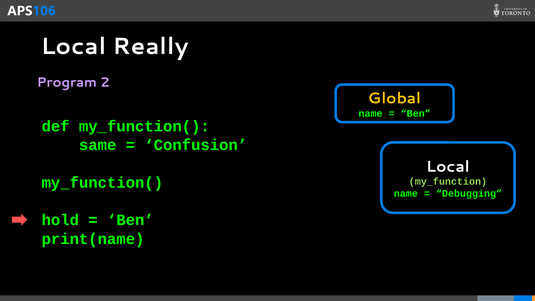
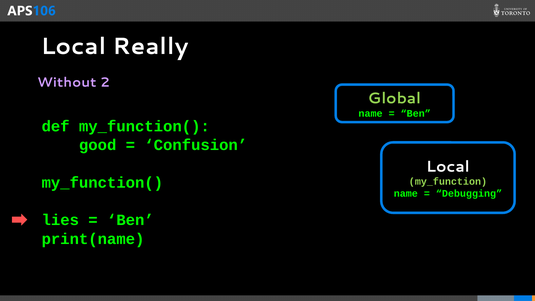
Program: Program -> Without (67, 83)
Global colour: yellow -> light green (395, 98)
same: same -> good (98, 145)
hold: hold -> lies (60, 220)
